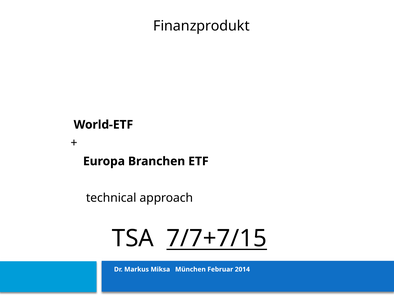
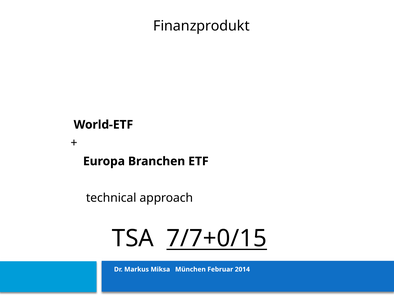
7/7+7/15: 7/7+7/15 -> 7/7+0/15 (217, 238)
